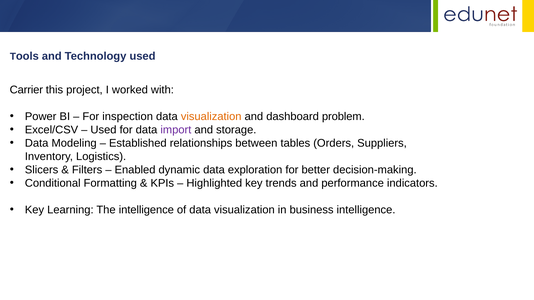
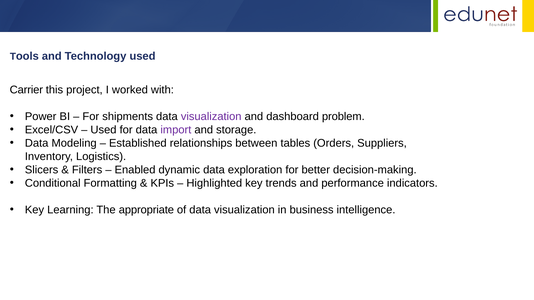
inspection: inspection -> shipments (128, 117)
visualization colour: orange -> purple (211, 117)
The intelligence: intelligence -> appropriate (146, 210)
